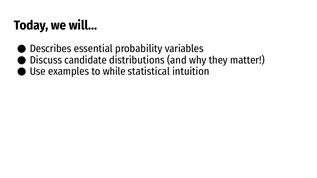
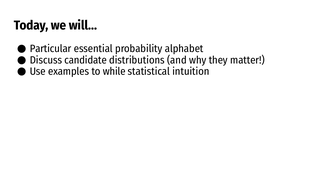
Describes: Describes -> Particular (51, 49)
variables: variables -> alphabet (184, 49)
